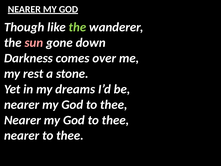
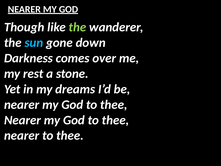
sun colour: pink -> light blue (34, 43)
